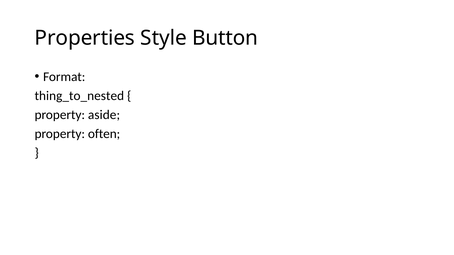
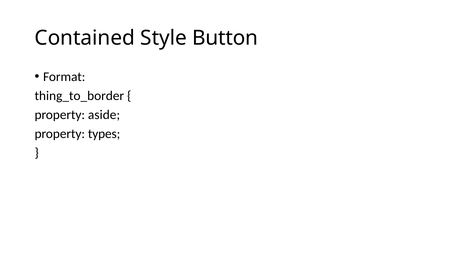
Properties: Properties -> Contained (85, 38)
thing_to_nested: thing_to_nested -> thing_to_border (79, 96)
often: often -> types (104, 134)
